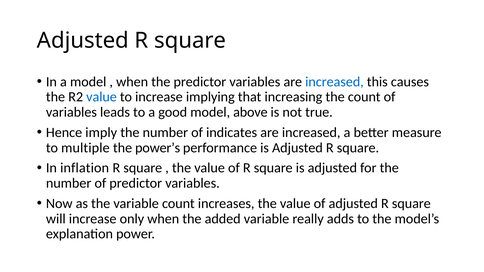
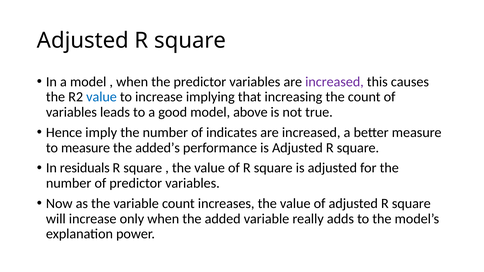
increased colour: blue -> purple (334, 82)
to multiple: multiple -> measure (86, 148)
power’s: power’s -> added’s (158, 148)
inflation: inflation -> residuals (85, 168)
